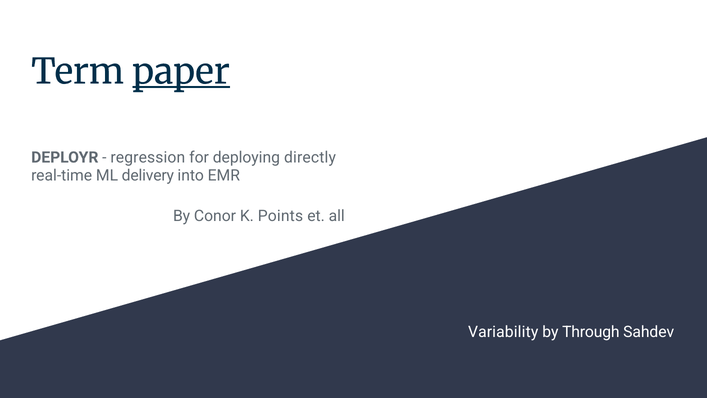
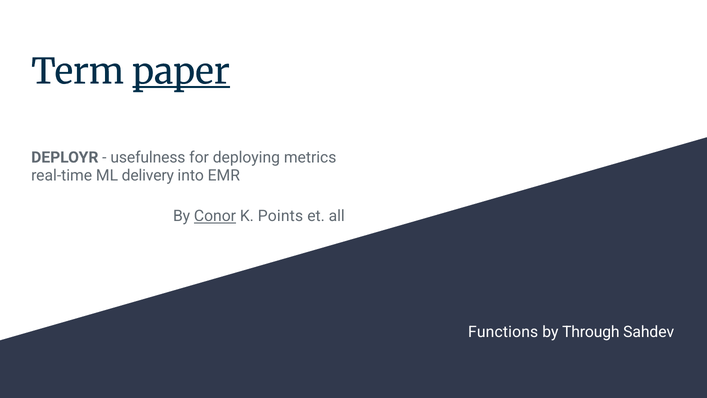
regression: regression -> usefulness (148, 157)
directly: directly -> metrics (310, 157)
Conor underline: none -> present (215, 216)
Variability: Variability -> Functions (503, 332)
